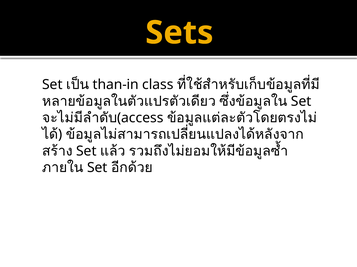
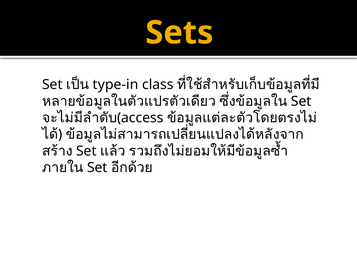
than-in: than-in -> type-in (116, 85)
